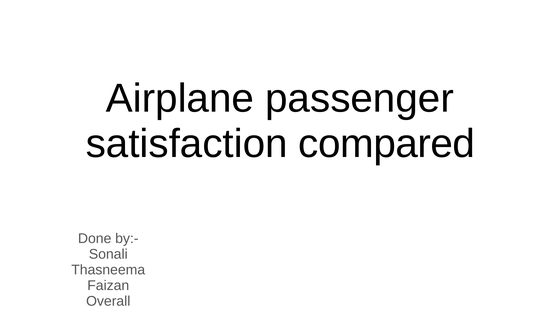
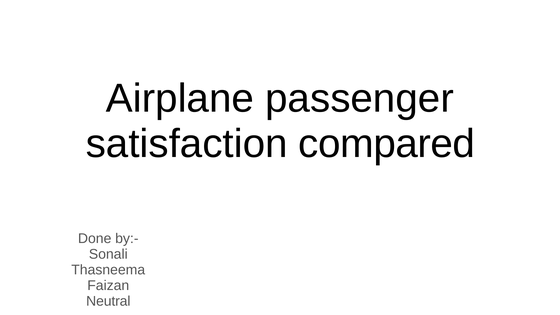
Overall: Overall -> Neutral (108, 301)
